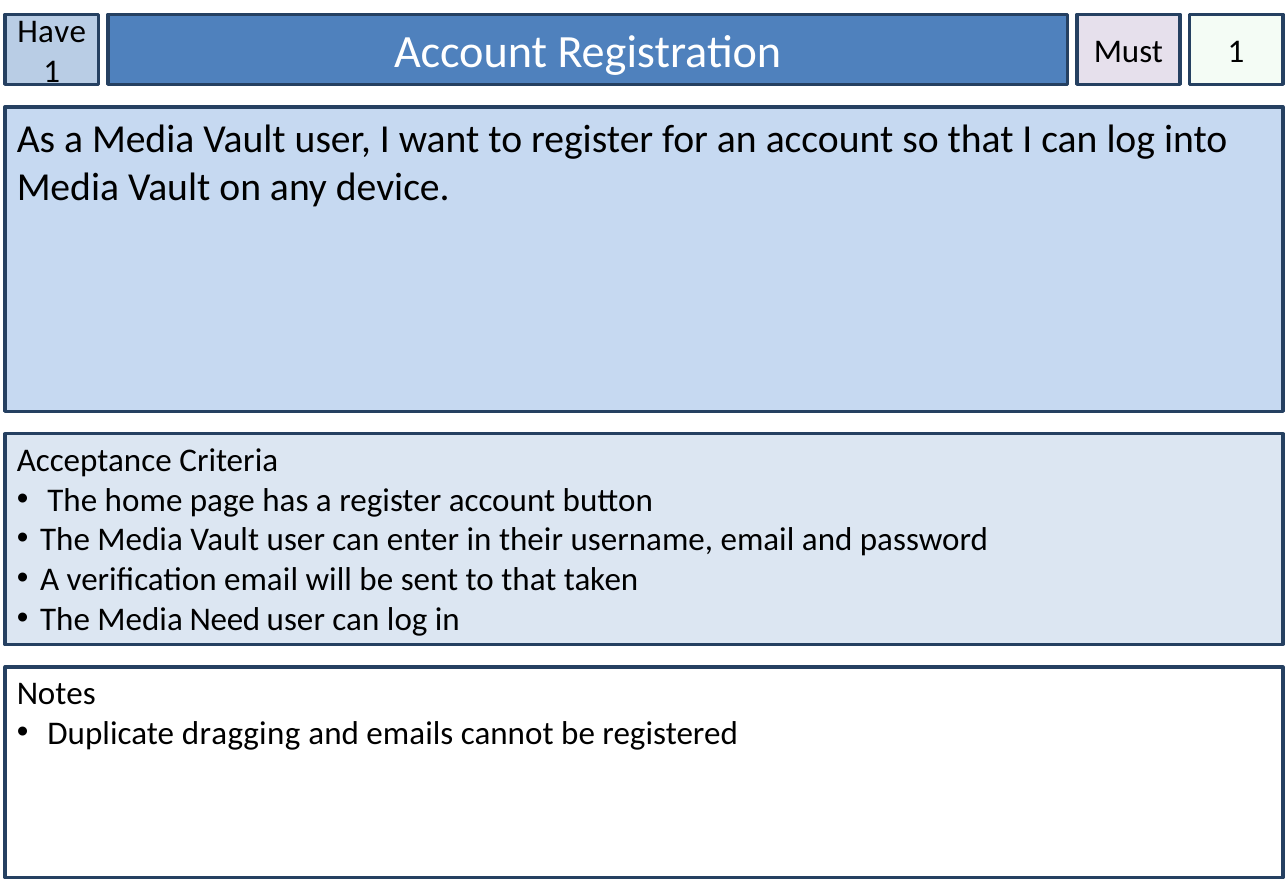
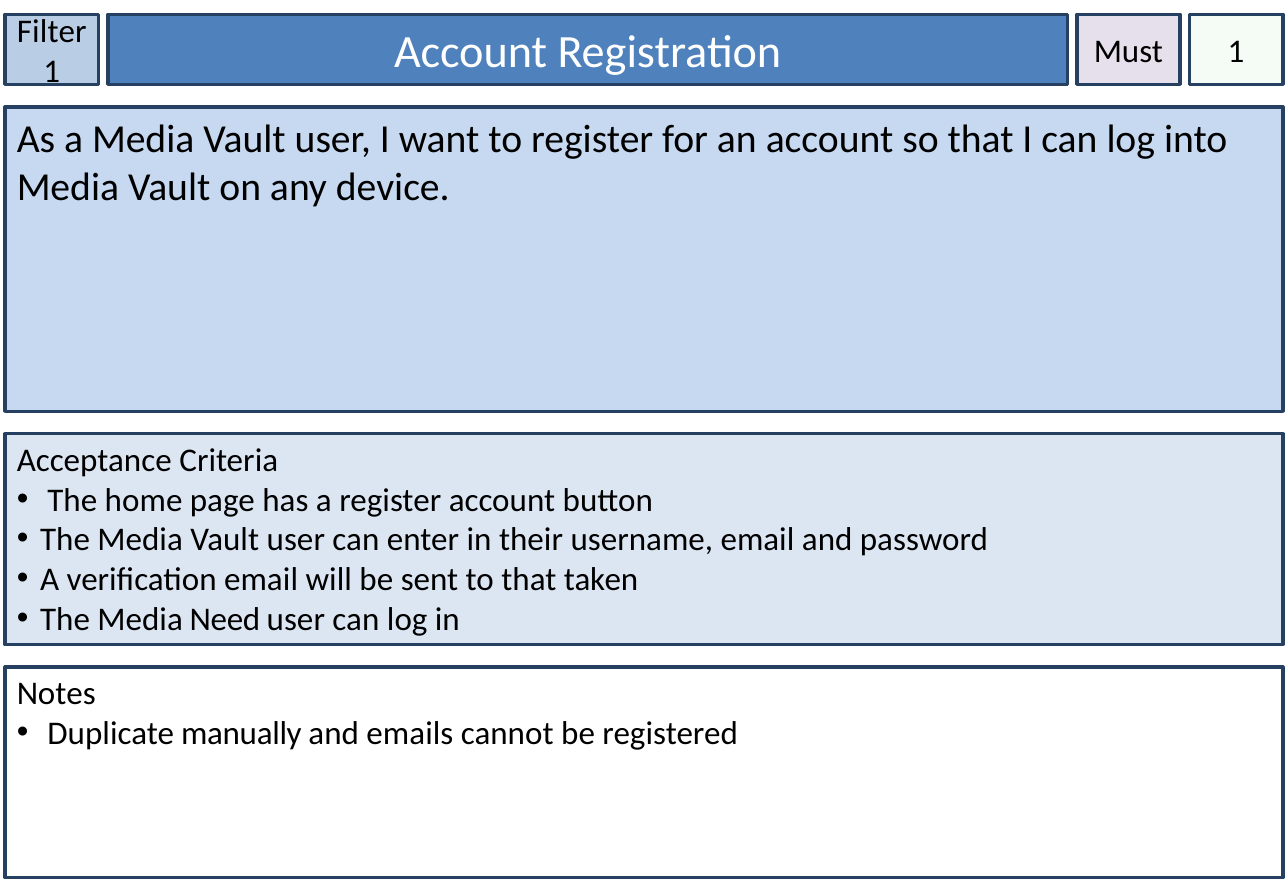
Have: Have -> Filter (52, 32)
dragging: dragging -> manually (241, 733)
